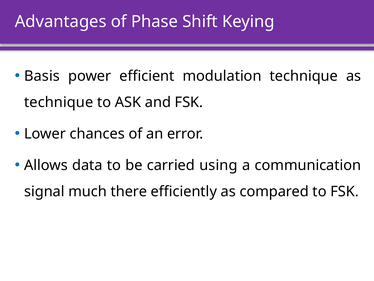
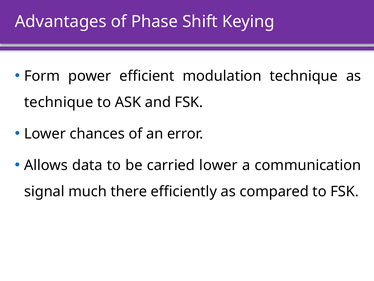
Basis: Basis -> Form (42, 76)
carried using: using -> lower (218, 165)
